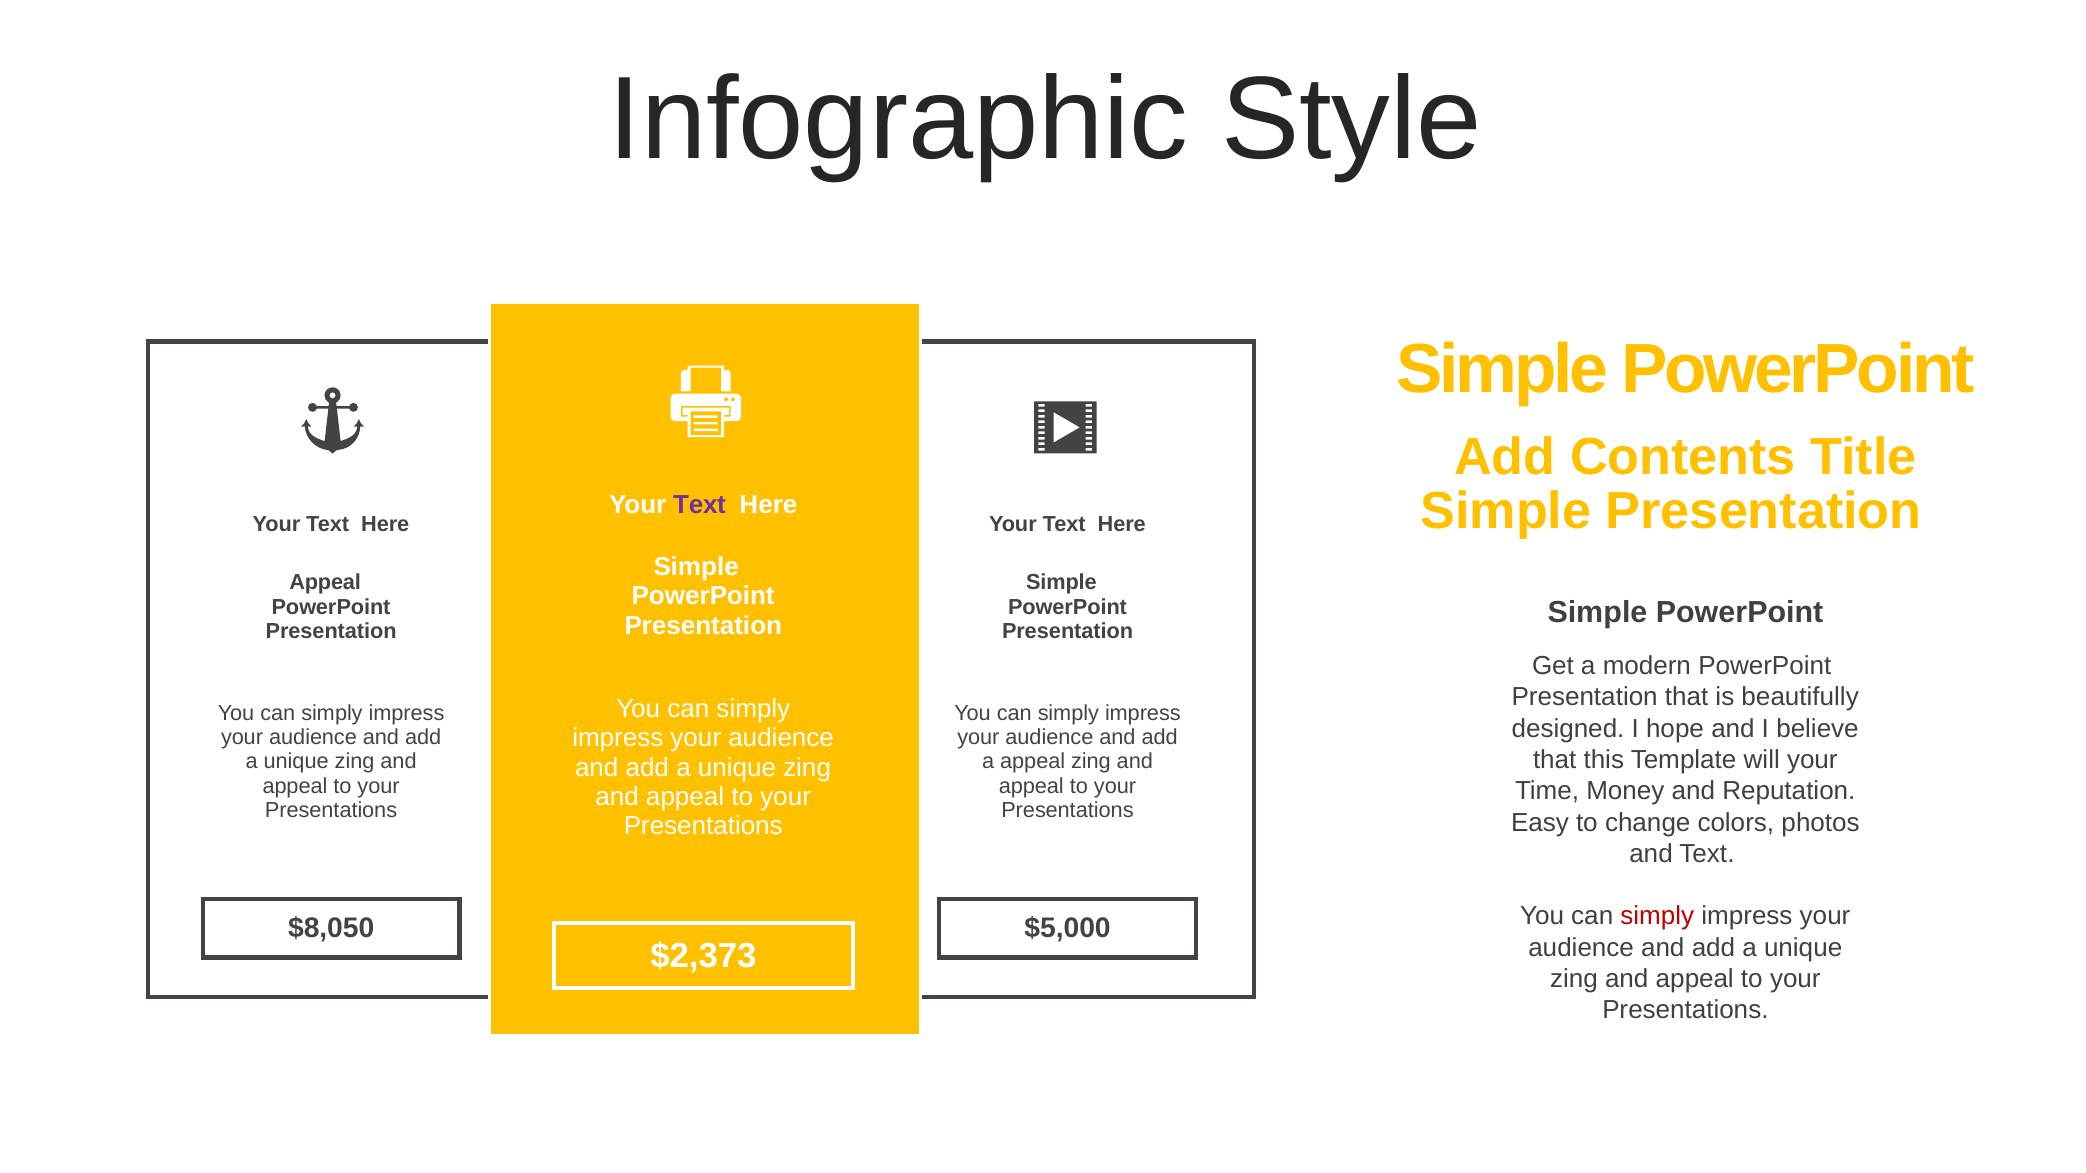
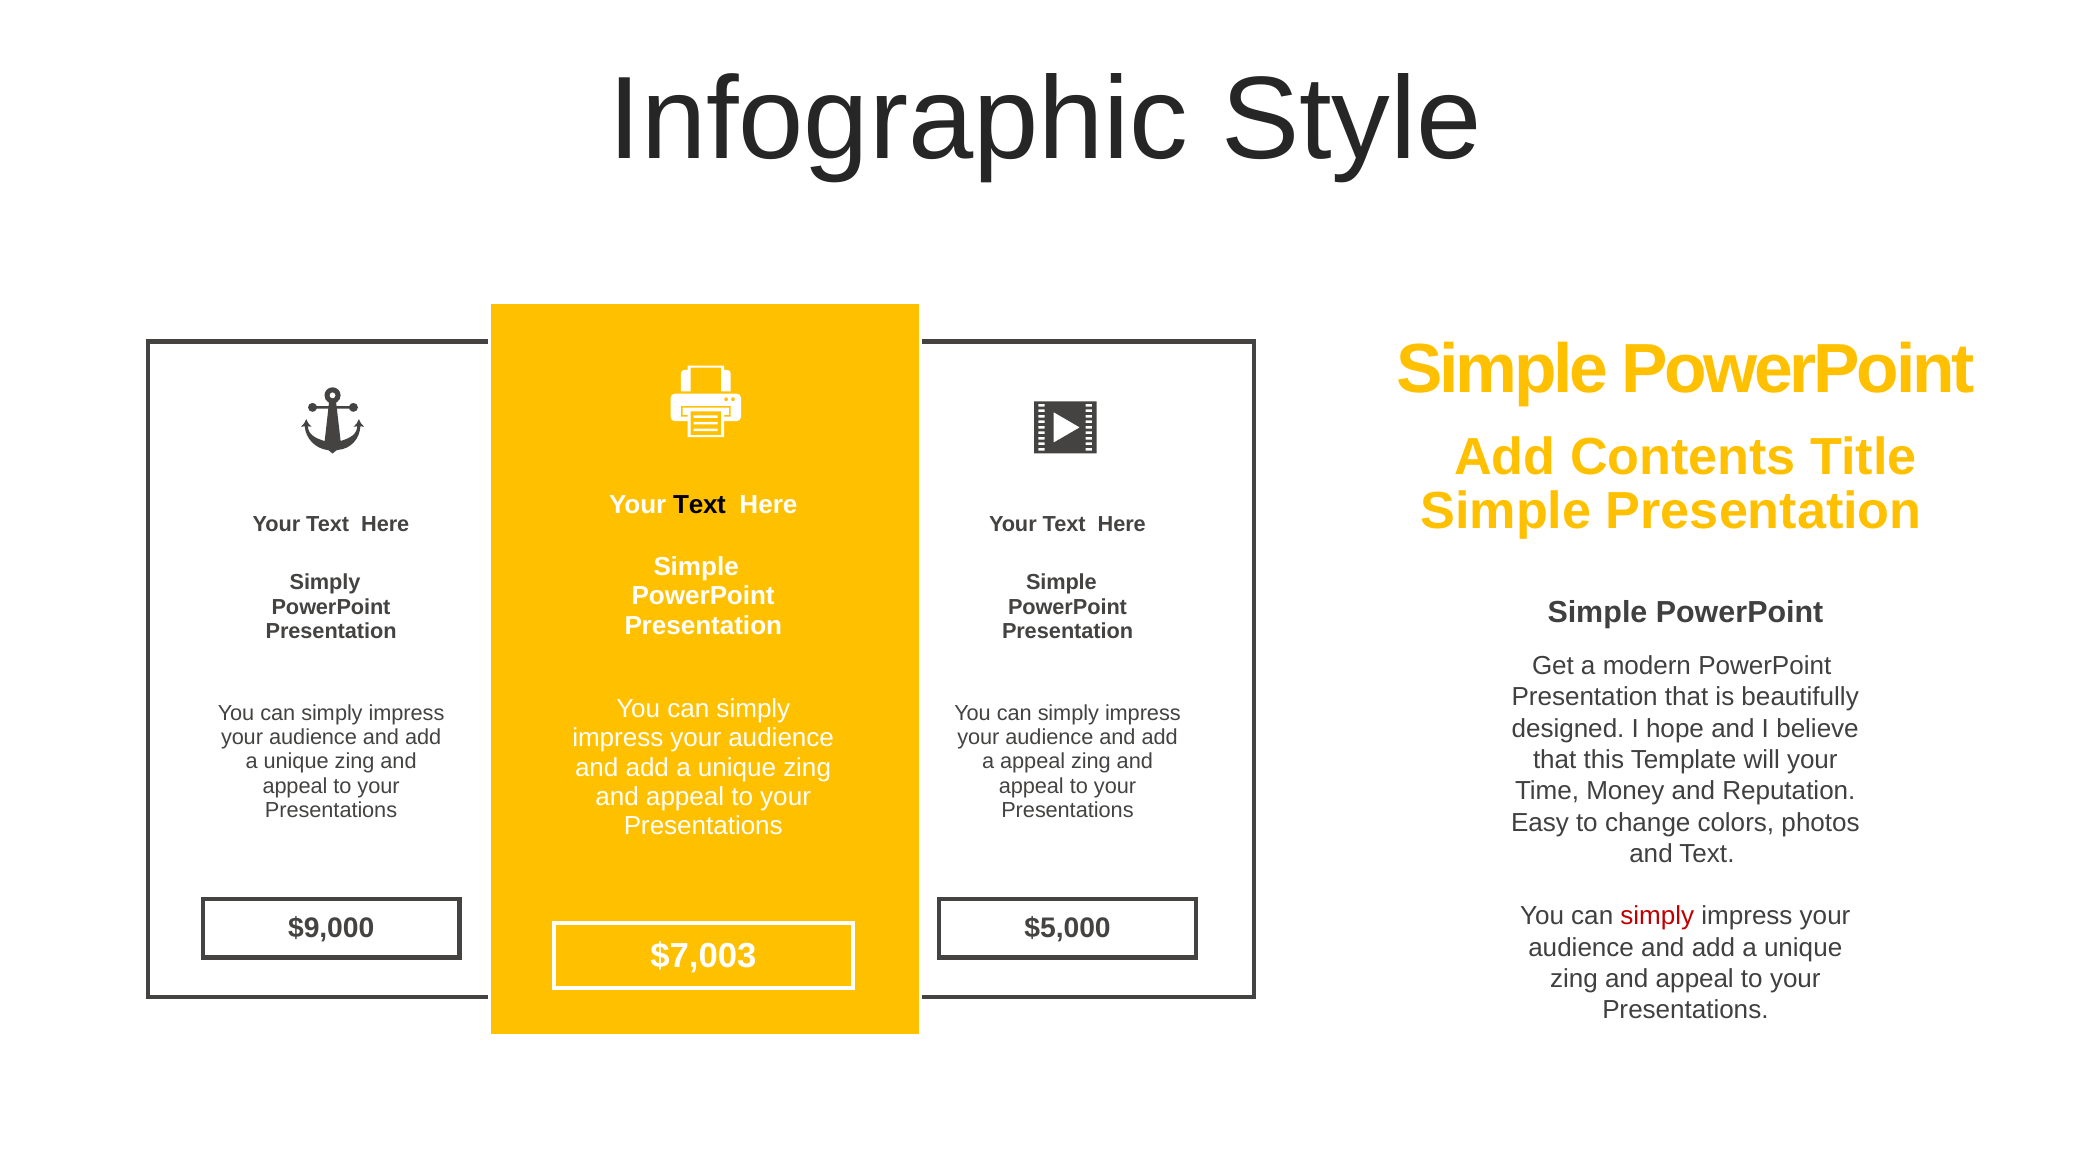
Text colour: purple -> black (700, 505)
Appeal: Appeal -> Simply (325, 583)
$8,050: $8,050 -> $9,000 (331, 929)
$2,373: $2,373 -> $7,003 (703, 956)
